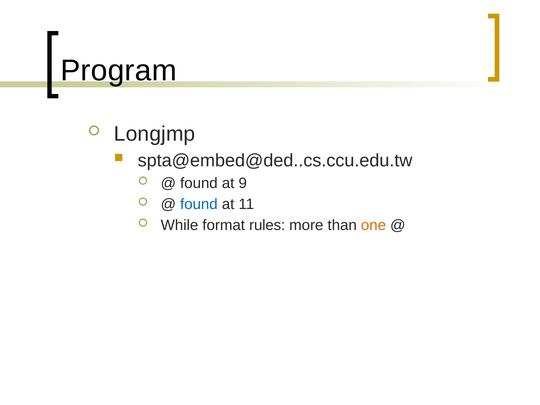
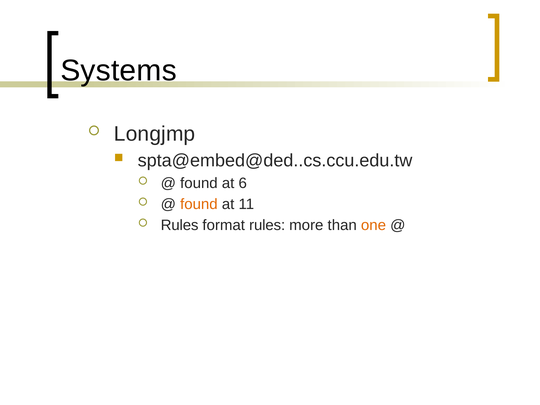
Program: Program -> Systems (119, 71)
9: 9 -> 6 (243, 183)
found colour: blue -> orange (199, 204)
While: While -> Rules (180, 225)
